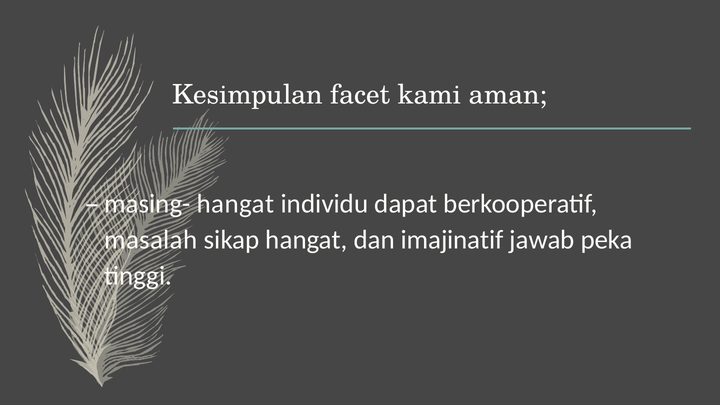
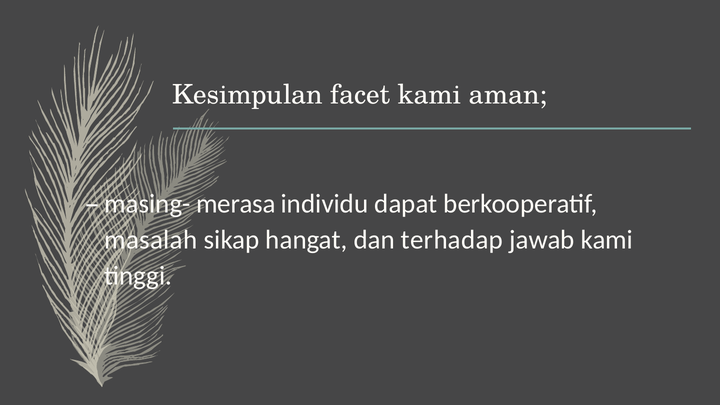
masing- hangat: hangat -> merasa (236, 204)
imajinatif: imajinatif -> terhadap (452, 240)
jawab peka: peka -> kami (607, 240)
